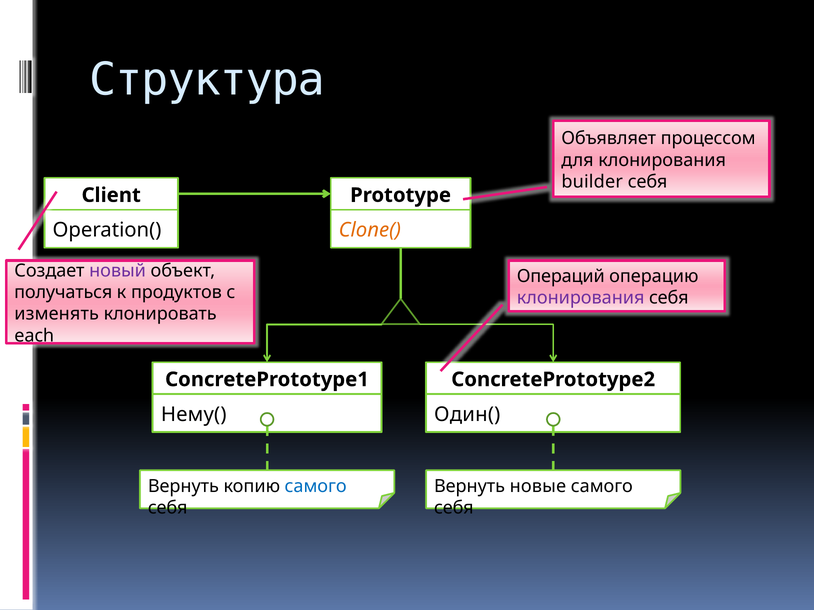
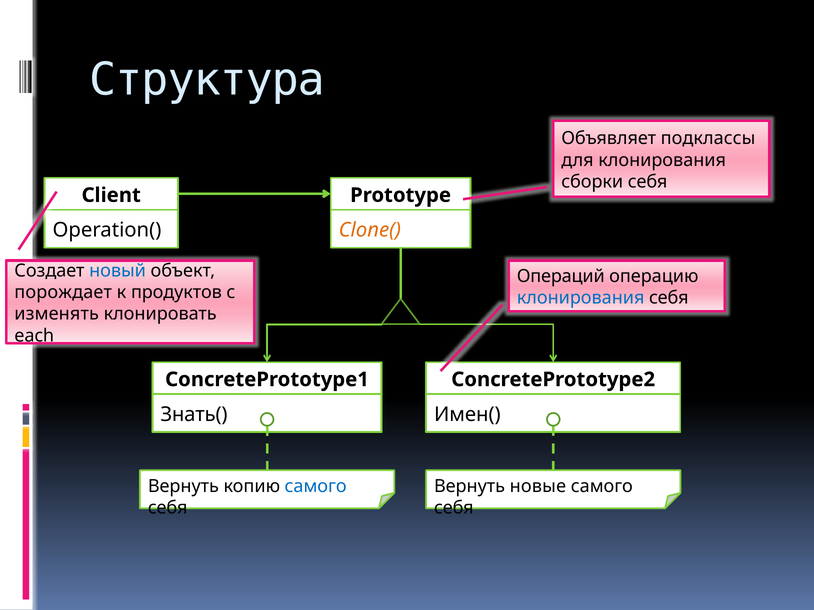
процессом: процессом -> подклассы (708, 139)
builder: builder -> сборки (592, 182)
новый colour: purple -> blue (118, 271)
получаться: получаться -> порождает (63, 292)
клонирования colour: purple -> blue (581, 298)
Нему(: Нему( -> Знать( (194, 415)
Один(: Один( -> Имен( (467, 415)
